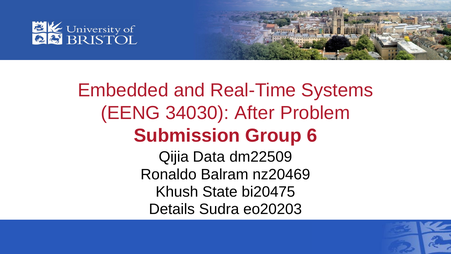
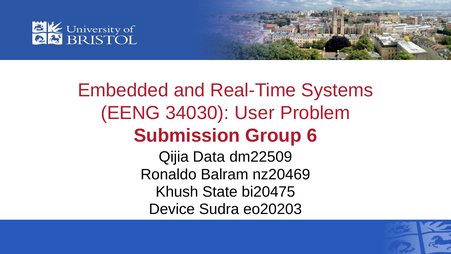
After: After -> User (255, 113)
Details: Details -> Device (172, 209)
